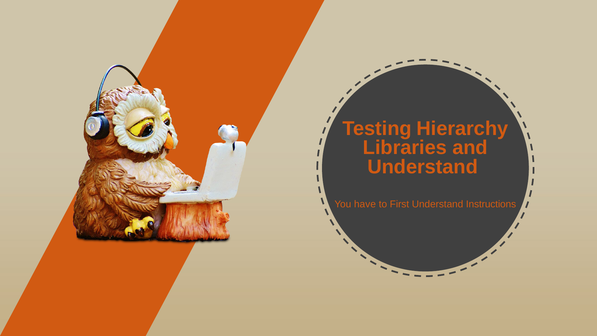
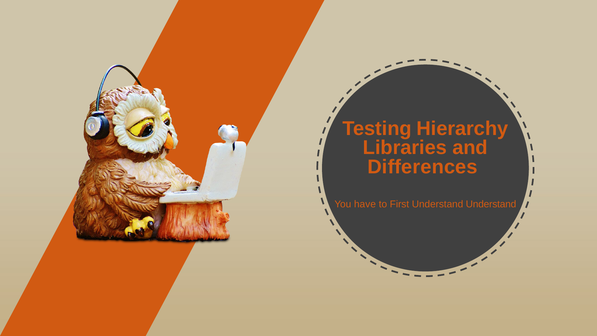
Understand: Understand -> Differences (423, 167)
Understand Instructions: Instructions -> Understand (491, 204)
